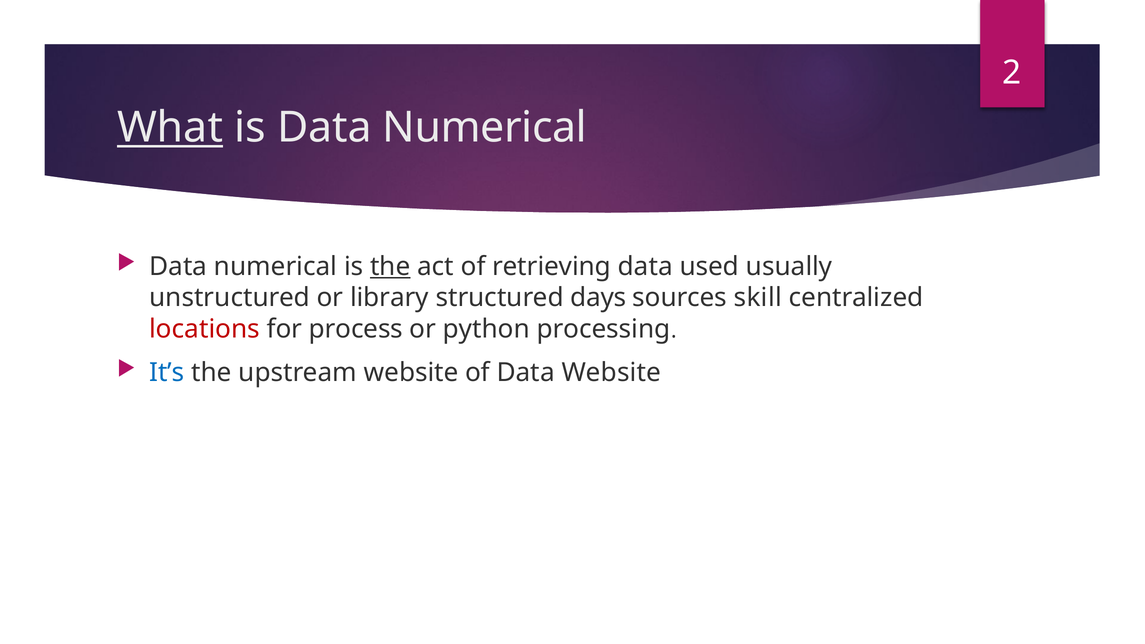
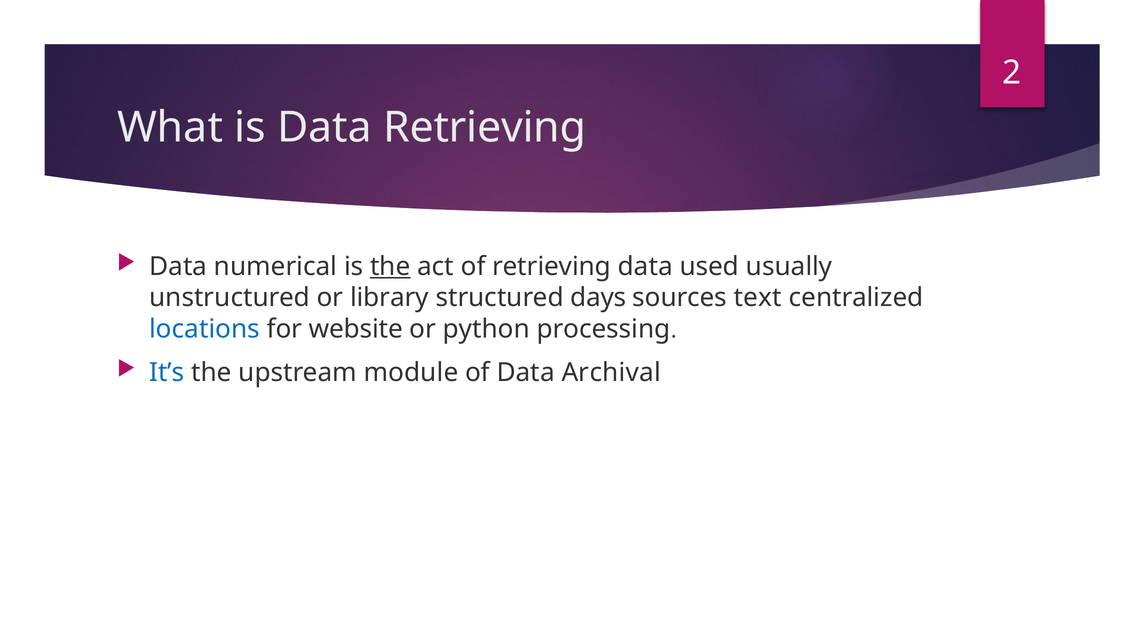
What underline: present -> none (170, 128)
is Data Numerical: Numerical -> Retrieving (485, 128)
skill: skill -> text (758, 298)
locations colour: red -> blue (205, 329)
process: process -> website (356, 329)
upstream website: website -> module (411, 373)
Data Website: Website -> Archival (611, 373)
